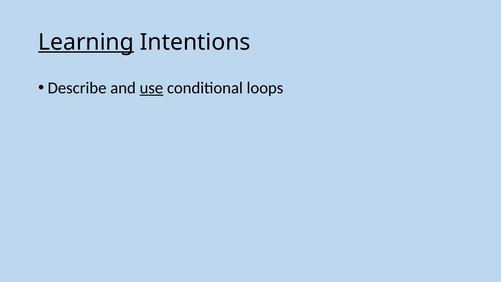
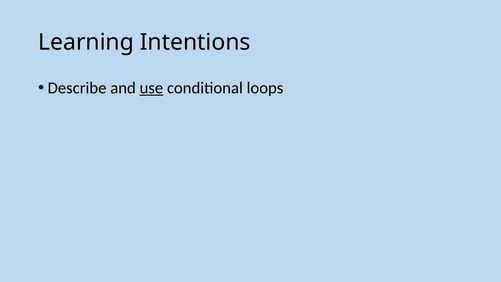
Learning underline: present -> none (86, 42)
